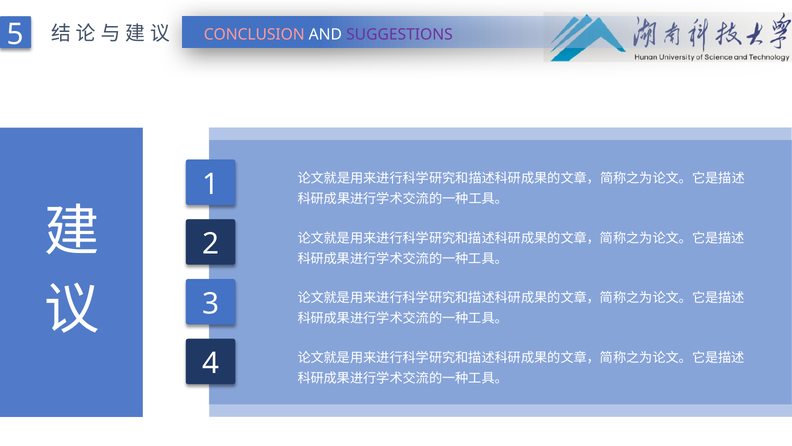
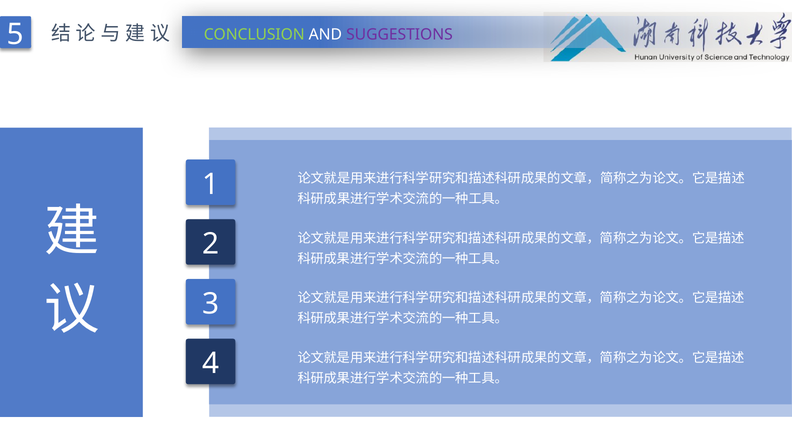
CONCLUSION colour: pink -> light green (254, 35)
